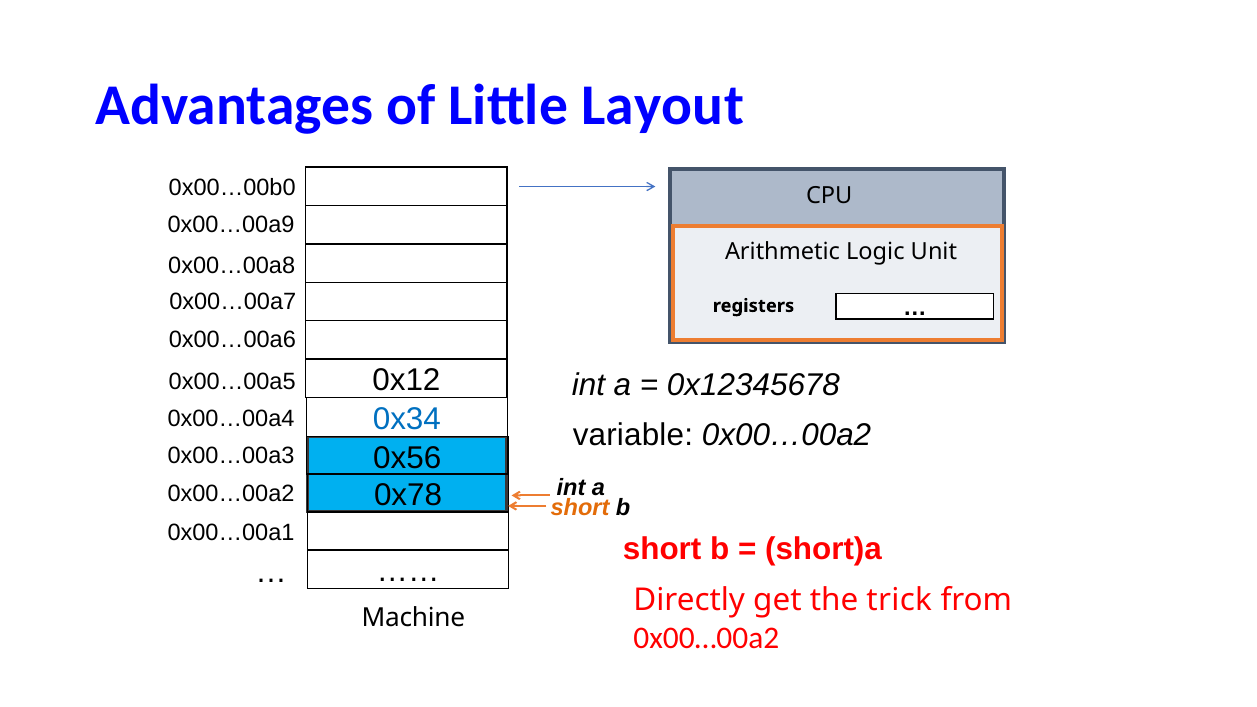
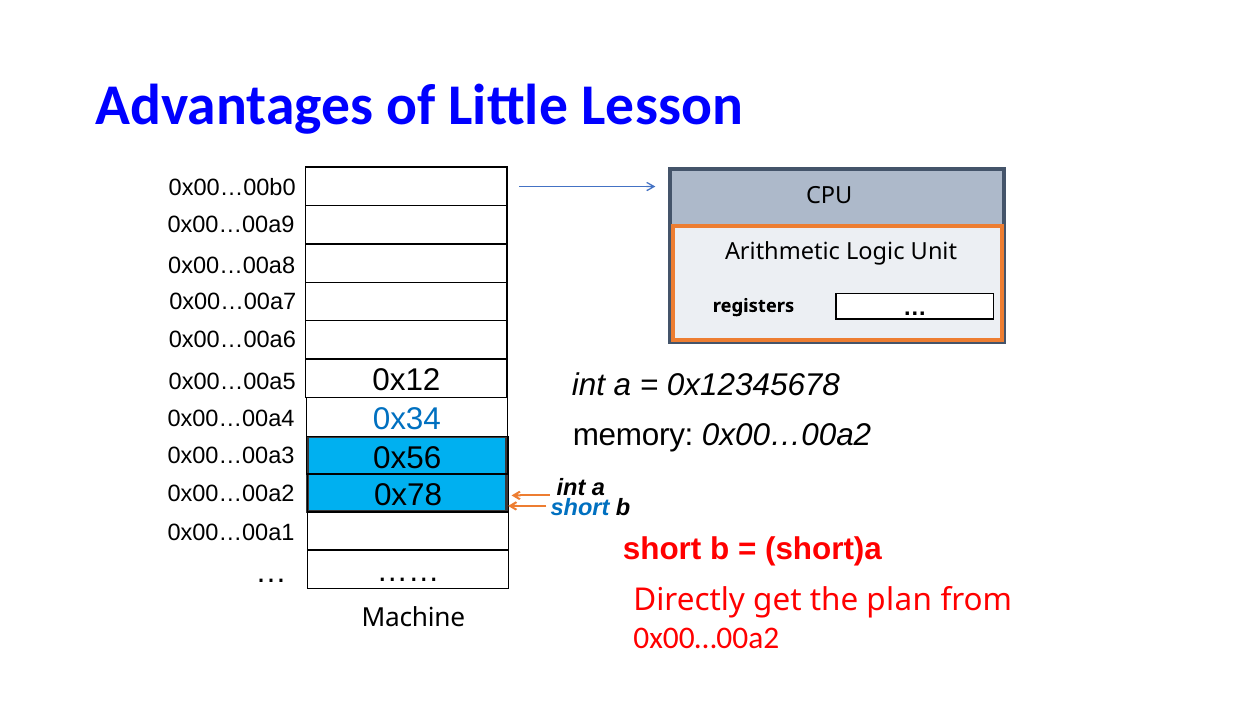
Layout: Layout -> Lesson (662, 106)
variable: variable -> memory (633, 435)
short colour: orange -> blue (580, 507)
trick: trick -> plan (899, 600)
